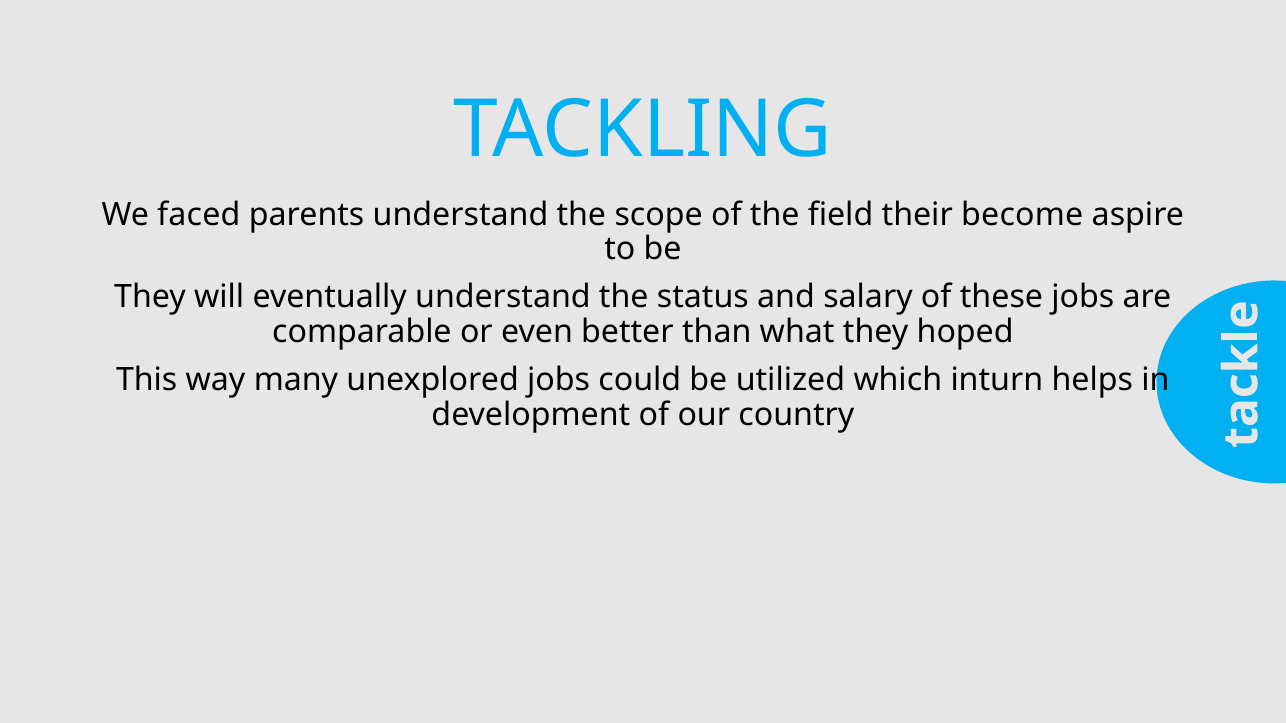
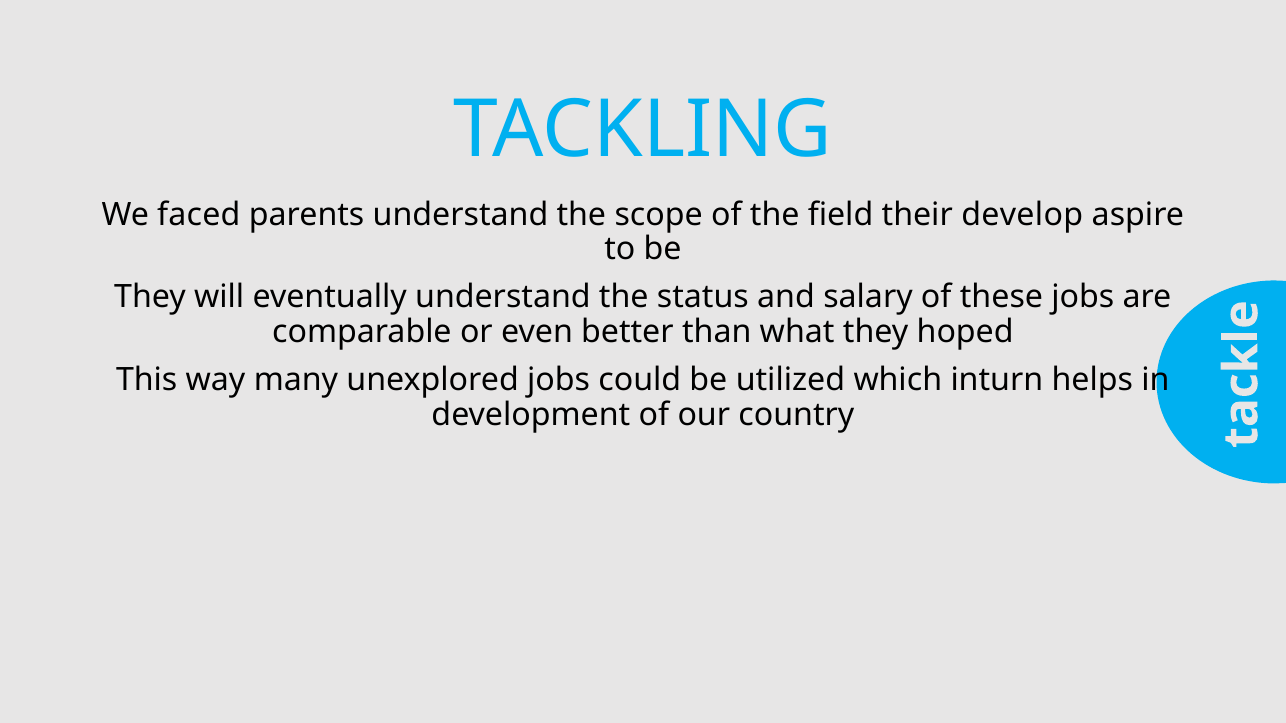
become: become -> develop (1022, 215)
